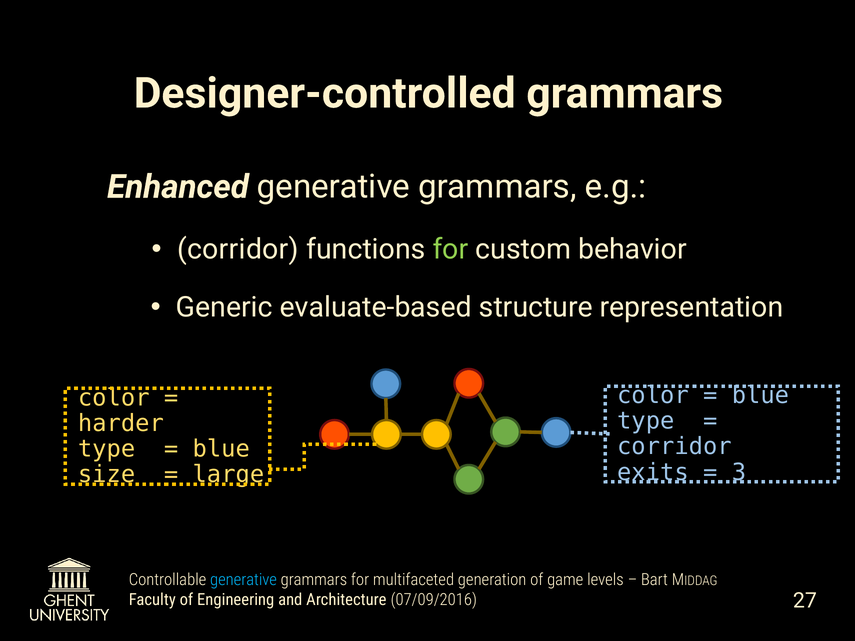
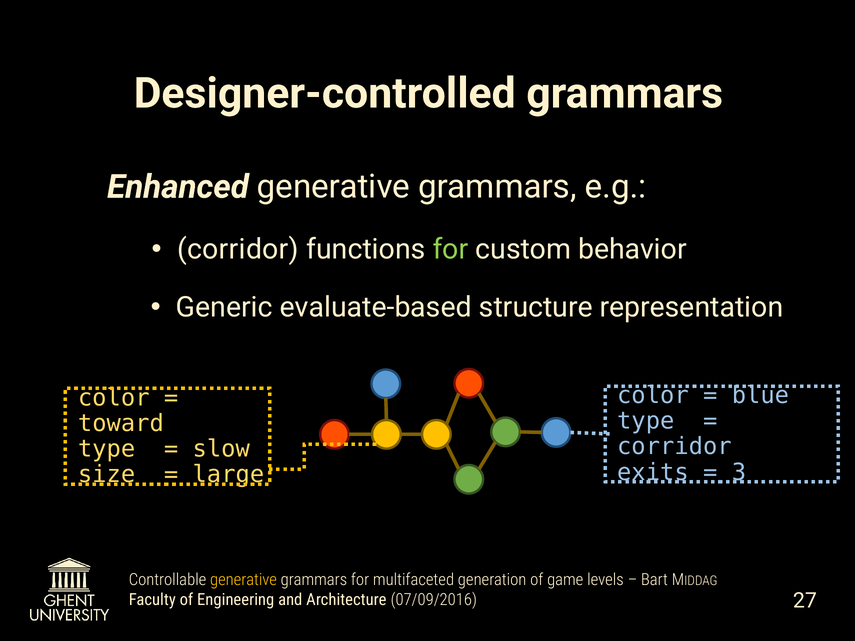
harder: harder -> toward (121, 424)
blue: blue -> slow (221, 449)
generative colour: light blue -> yellow (244, 580)
